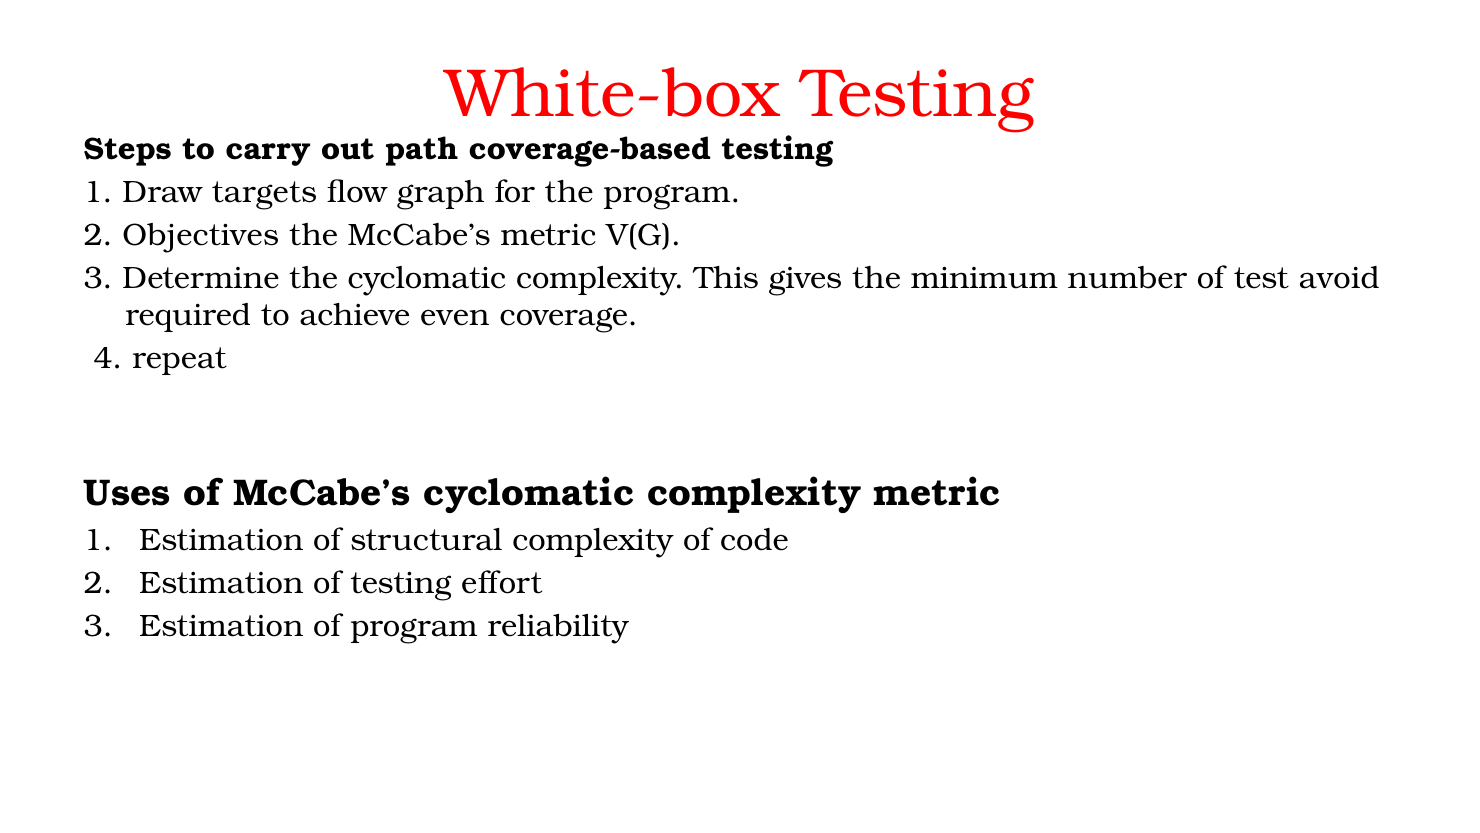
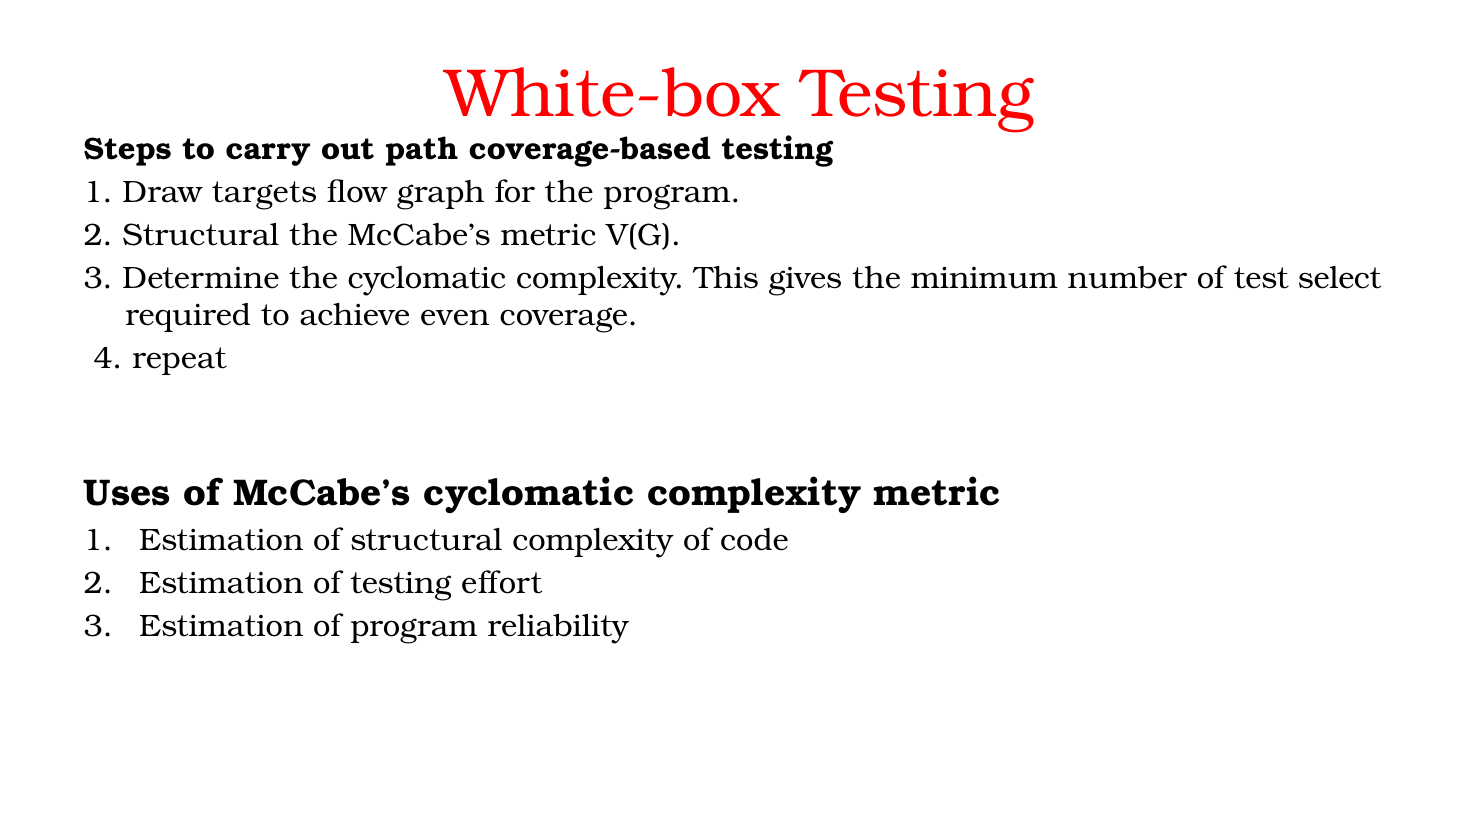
2 Objectives: Objectives -> Structural (201, 235)
avoid: avoid -> select (1340, 278)
